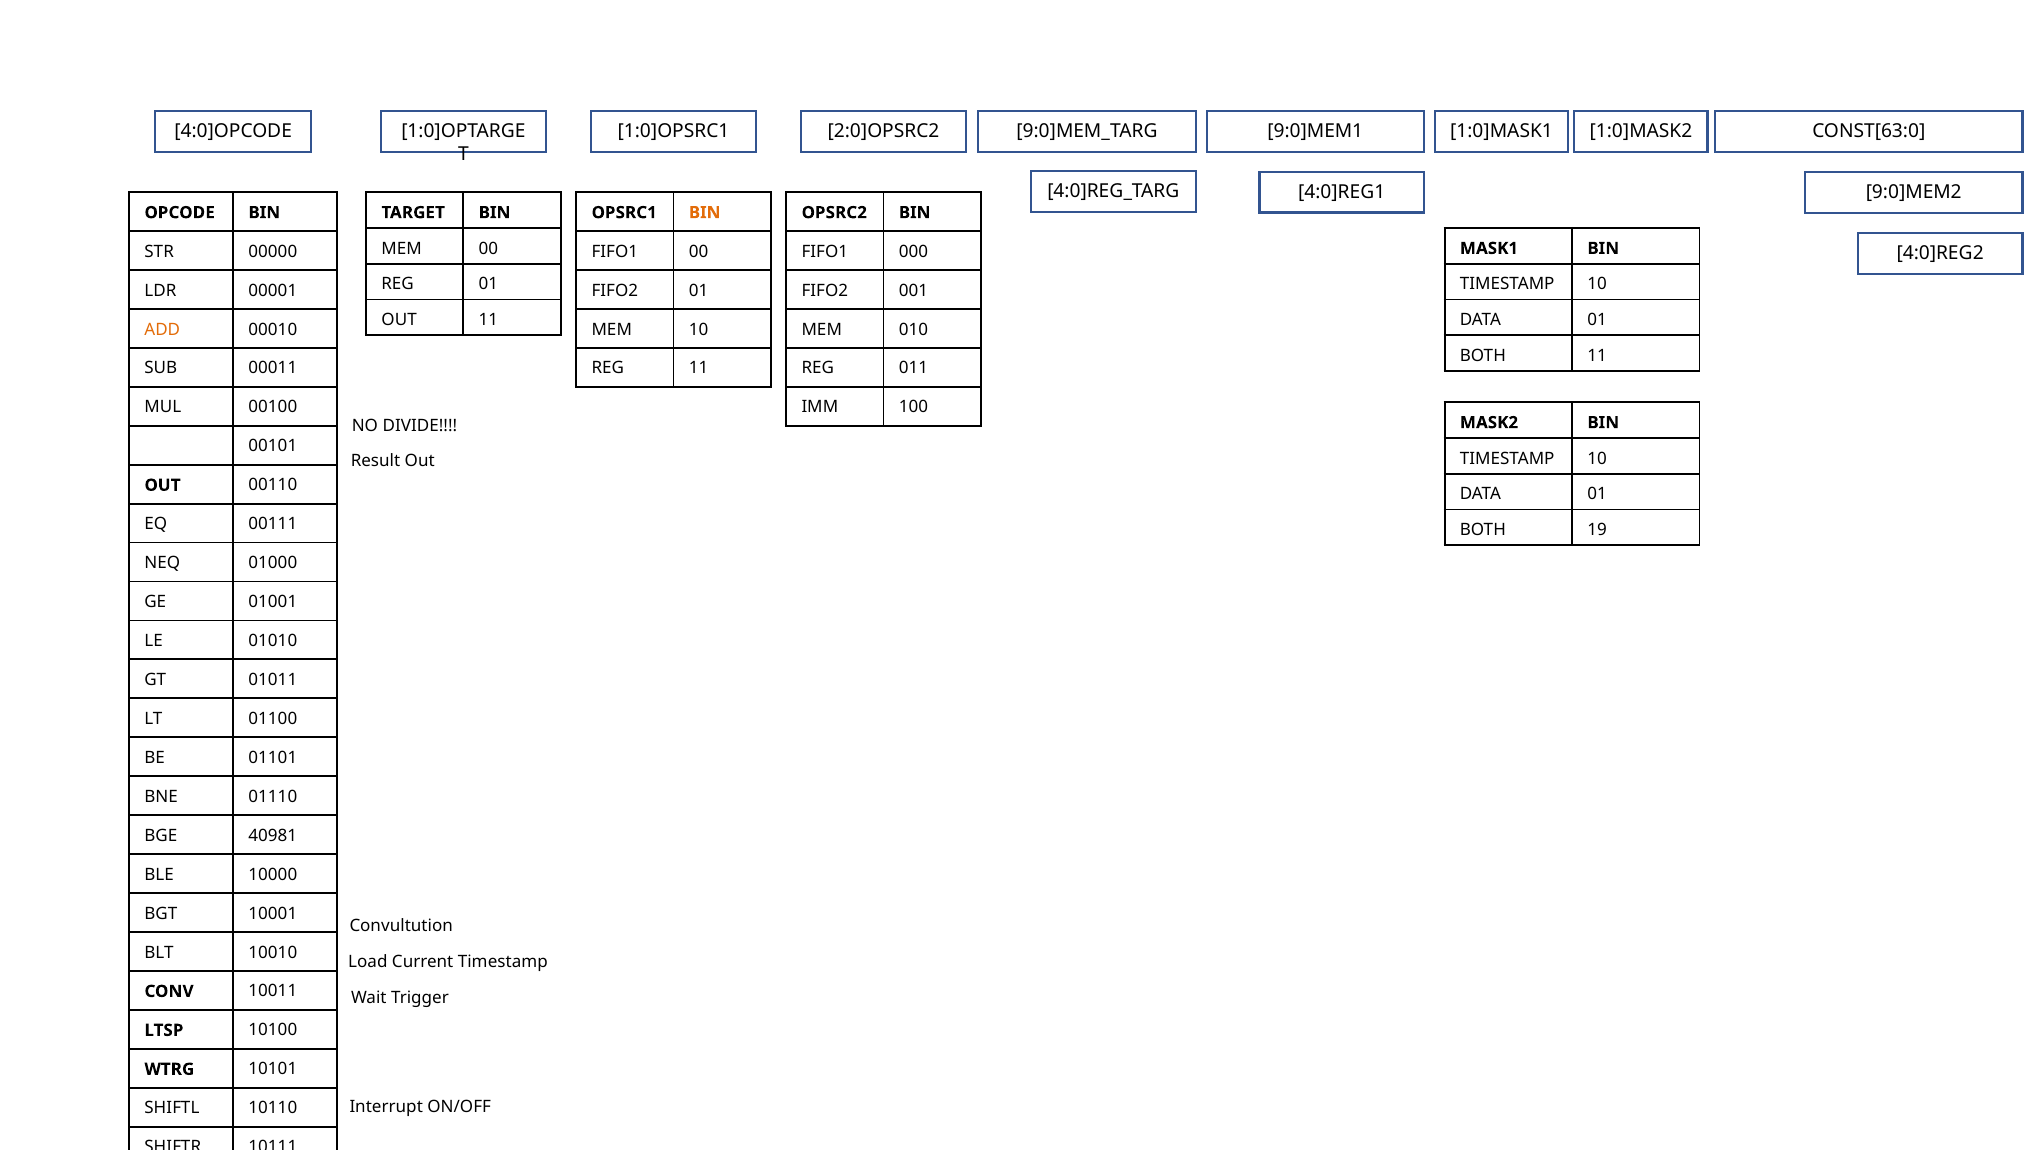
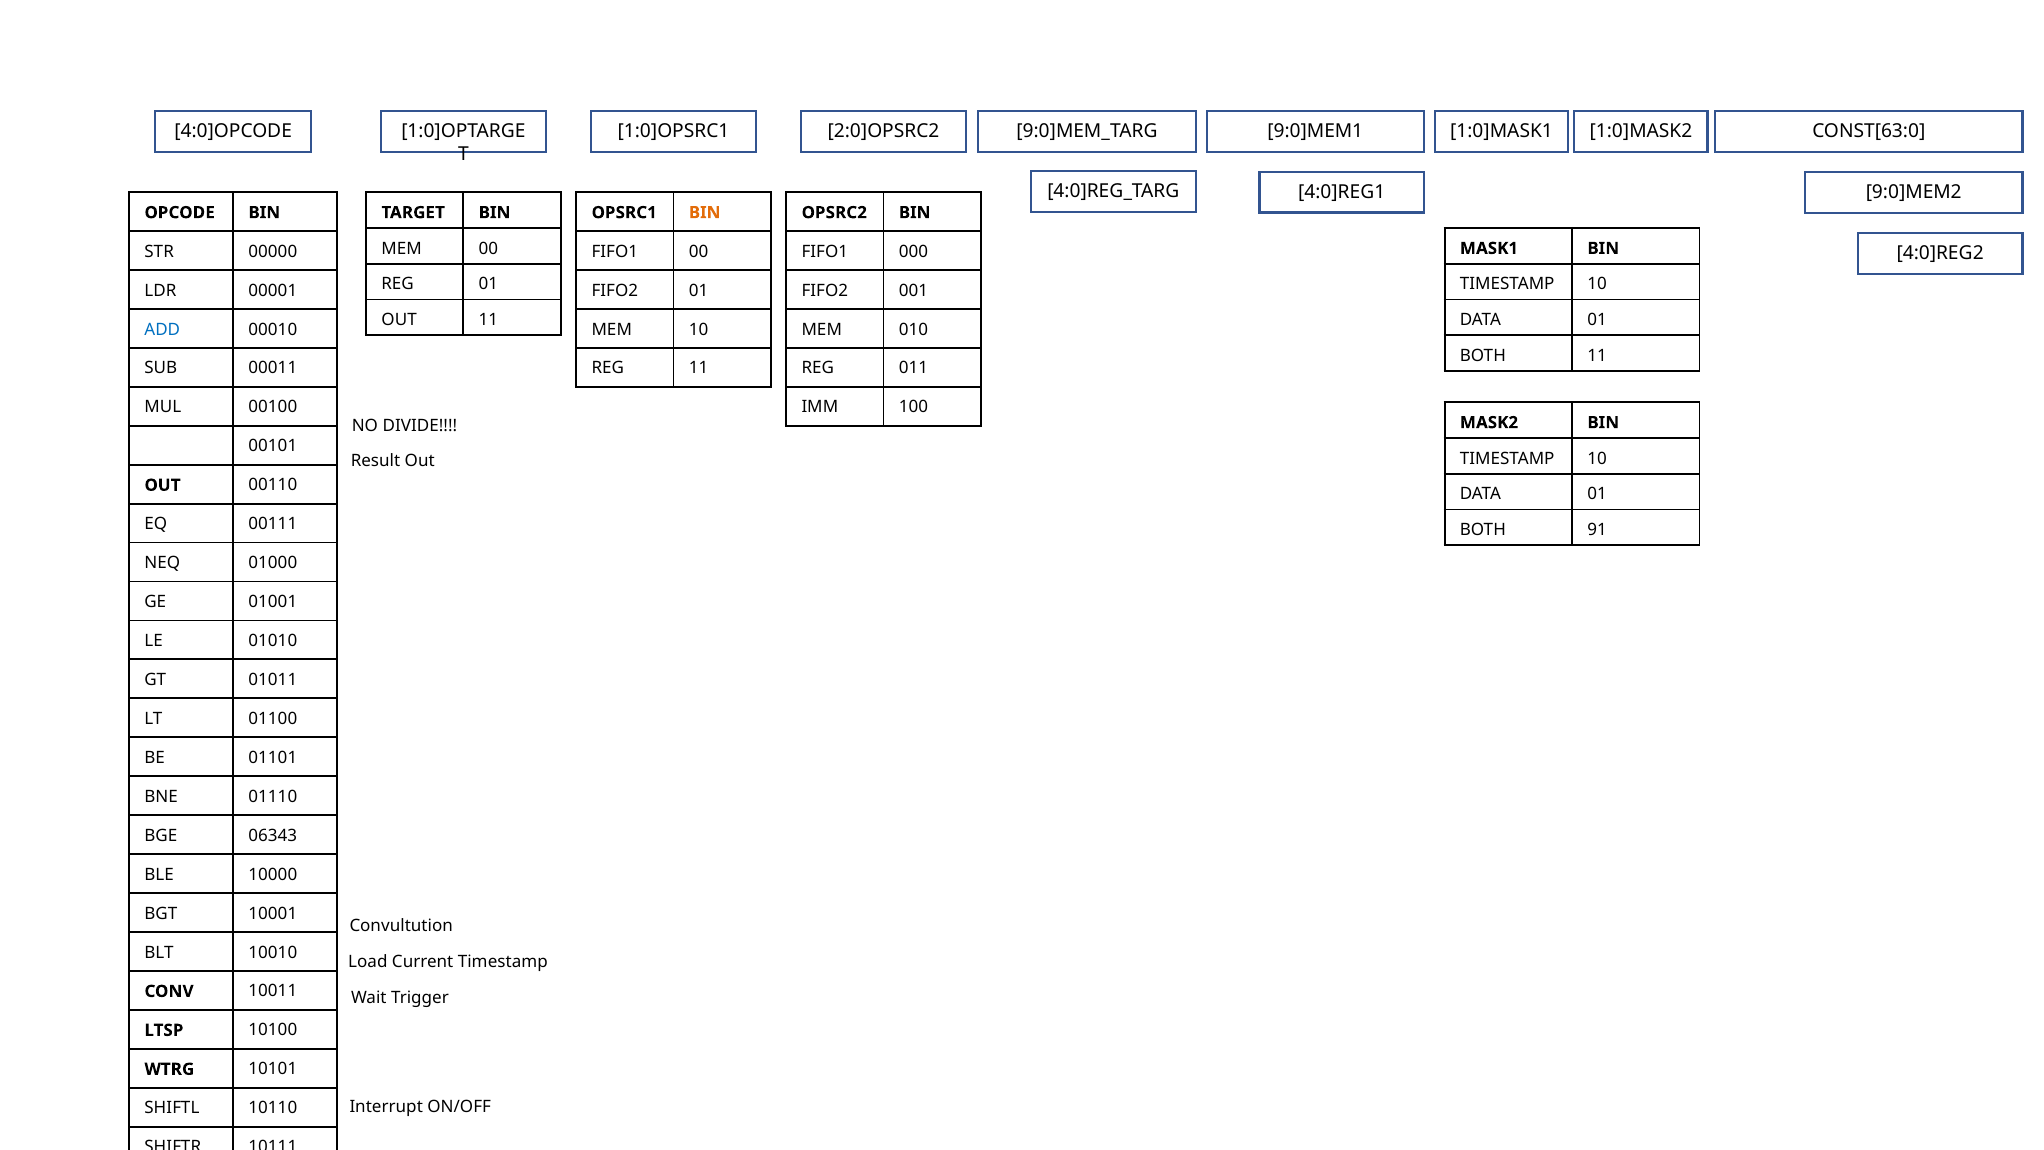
ADD colour: orange -> blue (162, 329)
19: 19 -> 91 (1597, 530)
40981: 40981 -> 06343 (273, 835)
